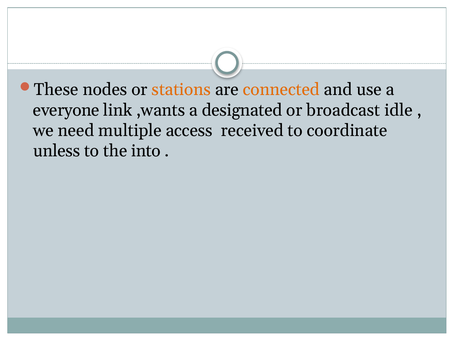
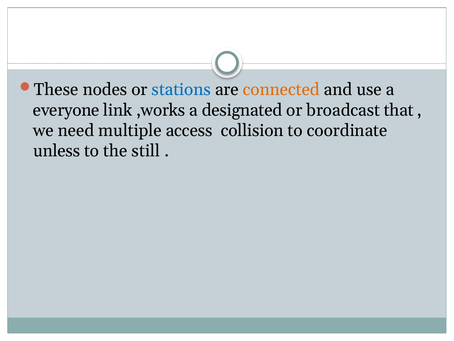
stations colour: orange -> blue (181, 89)
,wants: ,wants -> ,works (161, 110)
idle: idle -> that (399, 110)
received: received -> collision (252, 130)
into: into -> still (146, 151)
